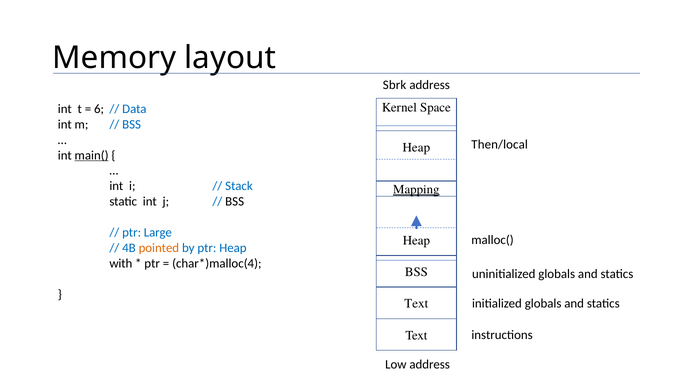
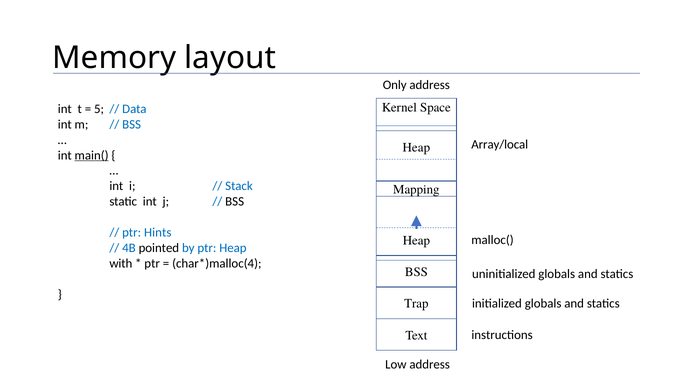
Sbrk: Sbrk -> Only (395, 85)
6: 6 -> 5 (99, 109)
Then/local: Then/local -> Array/local (500, 144)
Mapping underline: present -> none (416, 189)
Large: Large -> Hints (158, 232)
pointed colour: orange -> black (159, 248)
Text: Text -> Trap (416, 303)
